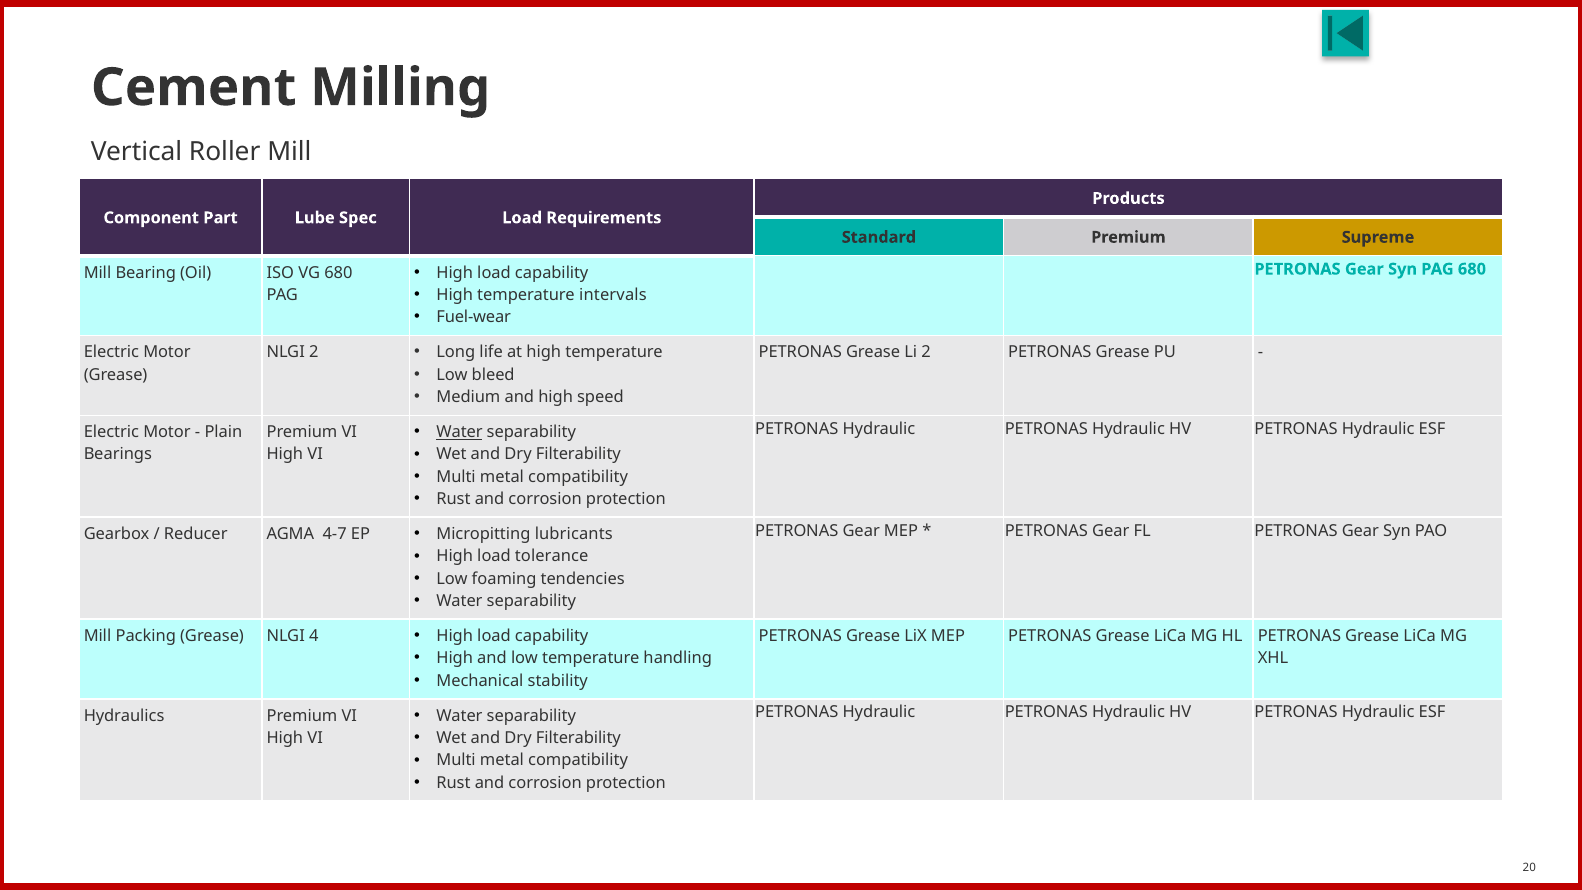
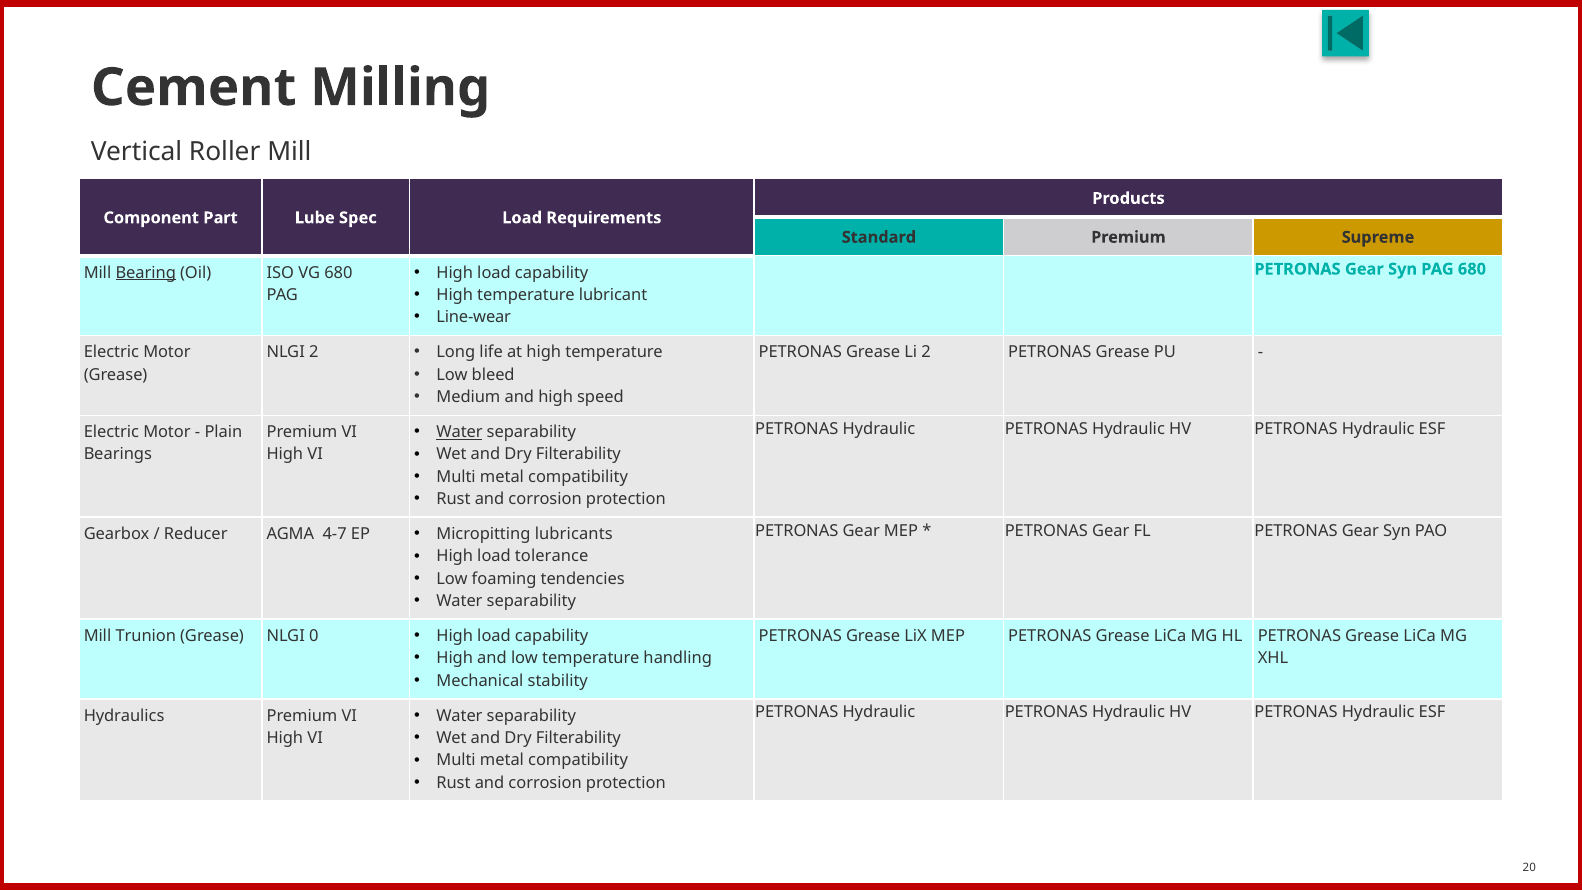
Bearing underline: none -> present (146, 273)
intervals: intervals -> lubricant (613, 295)
Fuel-wear: Fuel-wear -> Line-wear (474, 317)
Packing: Packing -> Trunion (146, 636)
4: 4 -> 0 (314, 636)
